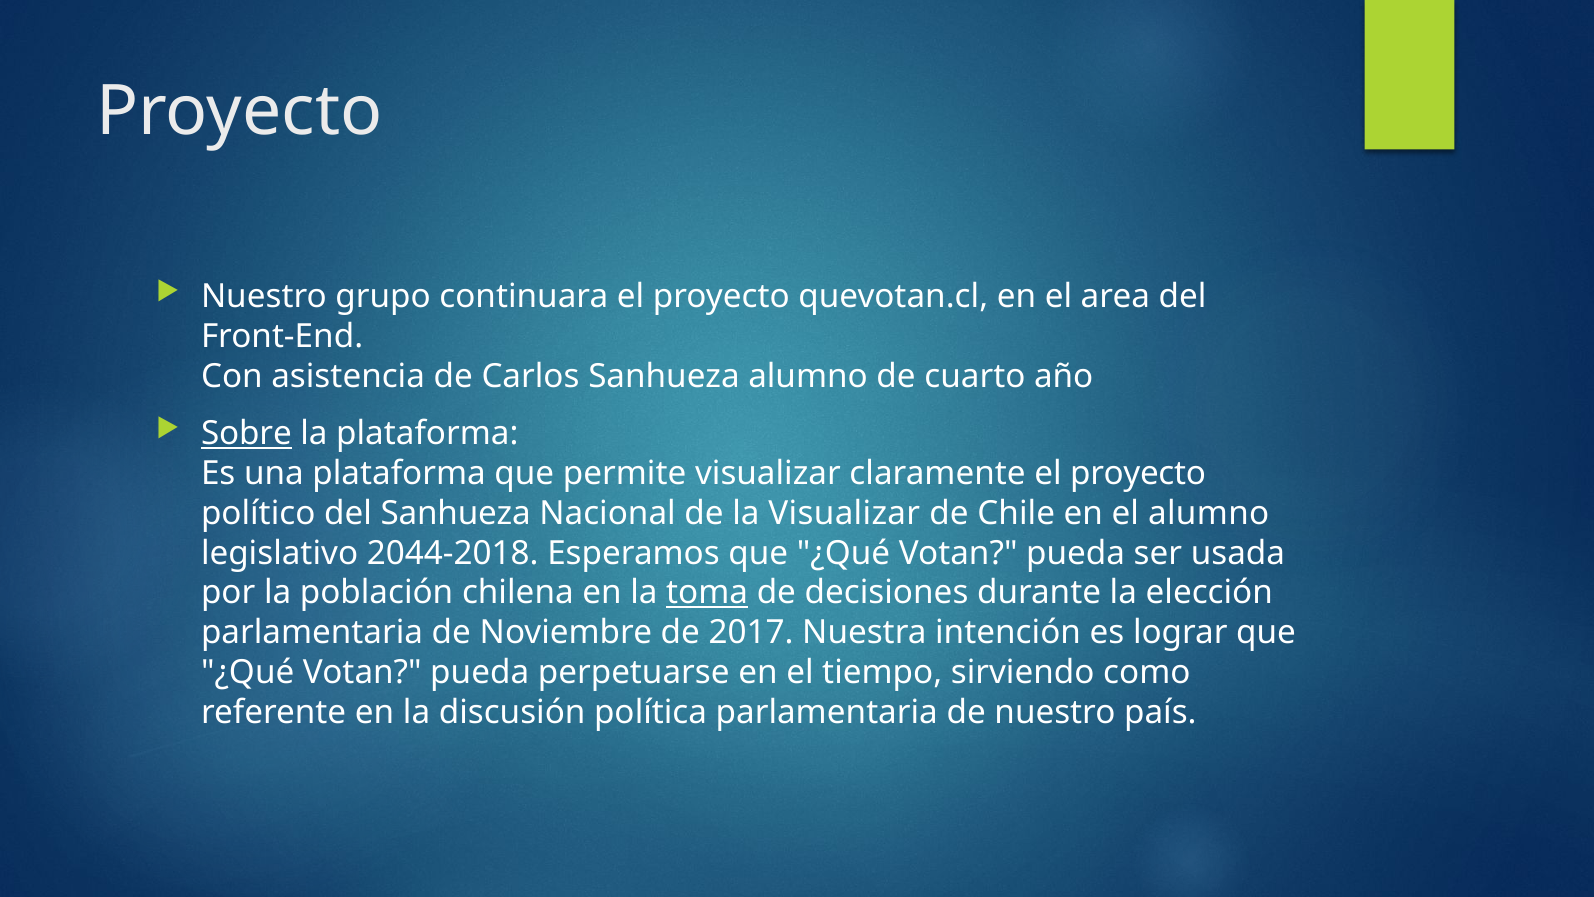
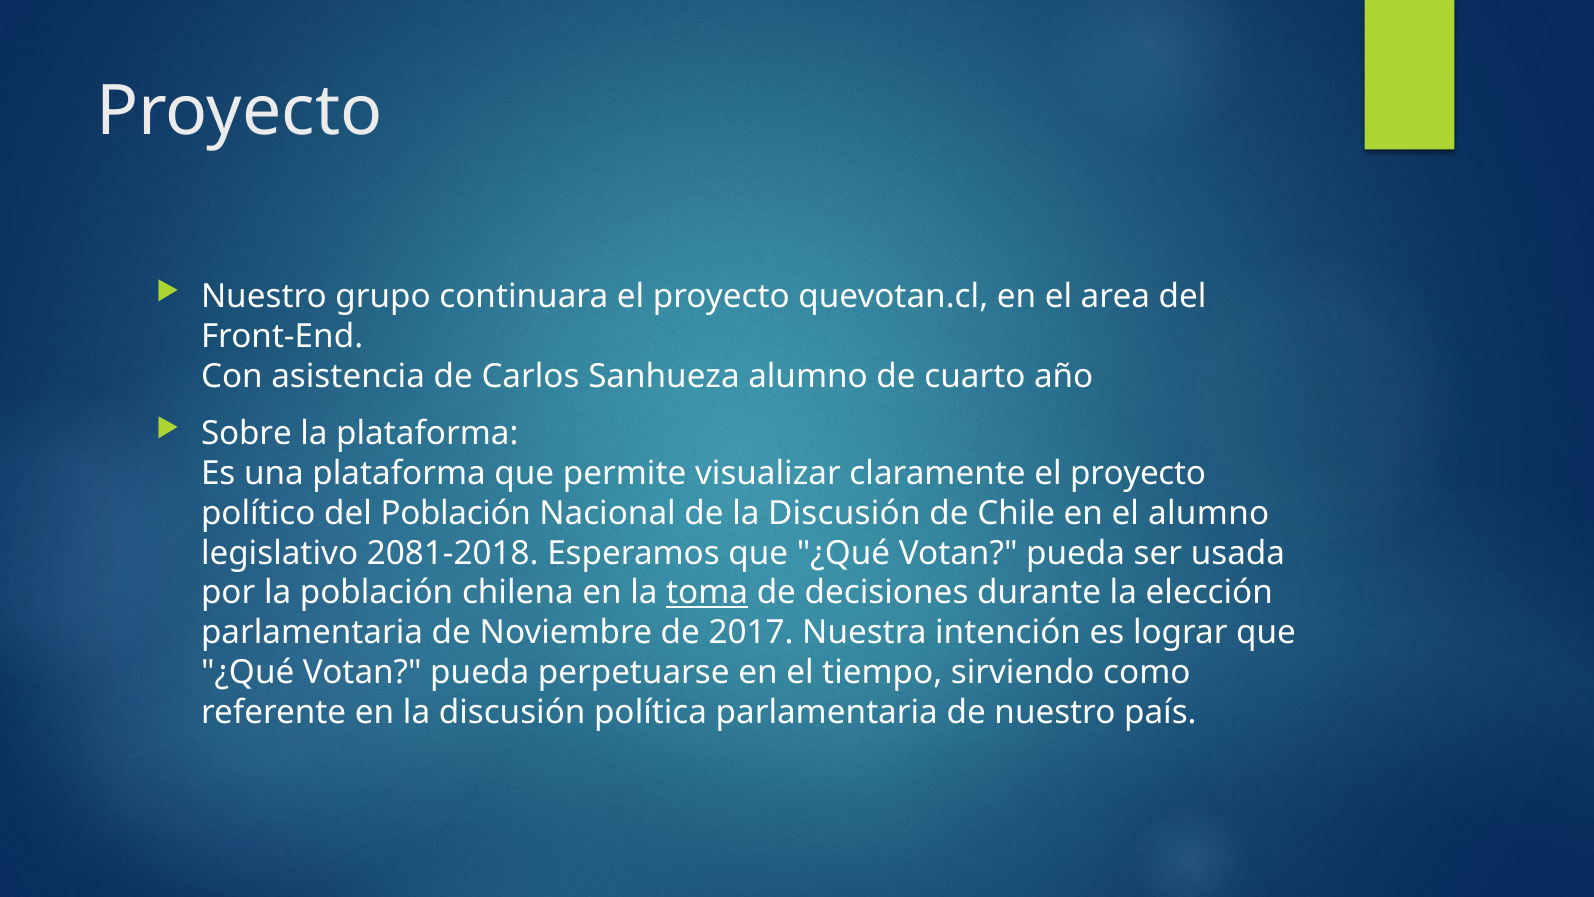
Sobre underline: present -> none (246, 433)
del Sanhueza: Sanhueza -> Población (456, 513)
de la Visualizar: Visualizar -> Discusión (844, 513)
2044-2018: 2044-2018 -> 2081-2018 (453, 553)
